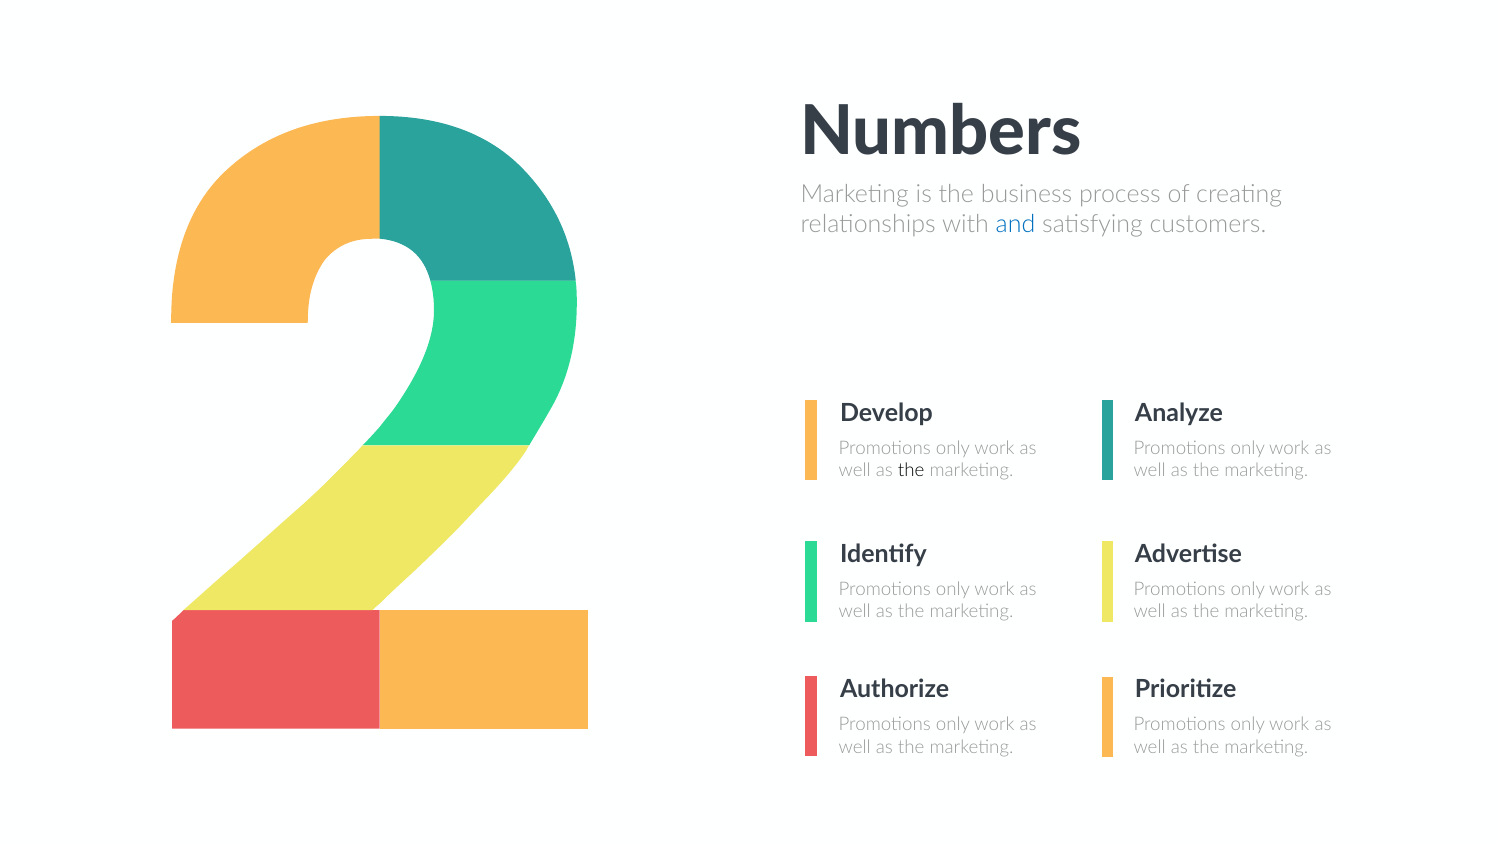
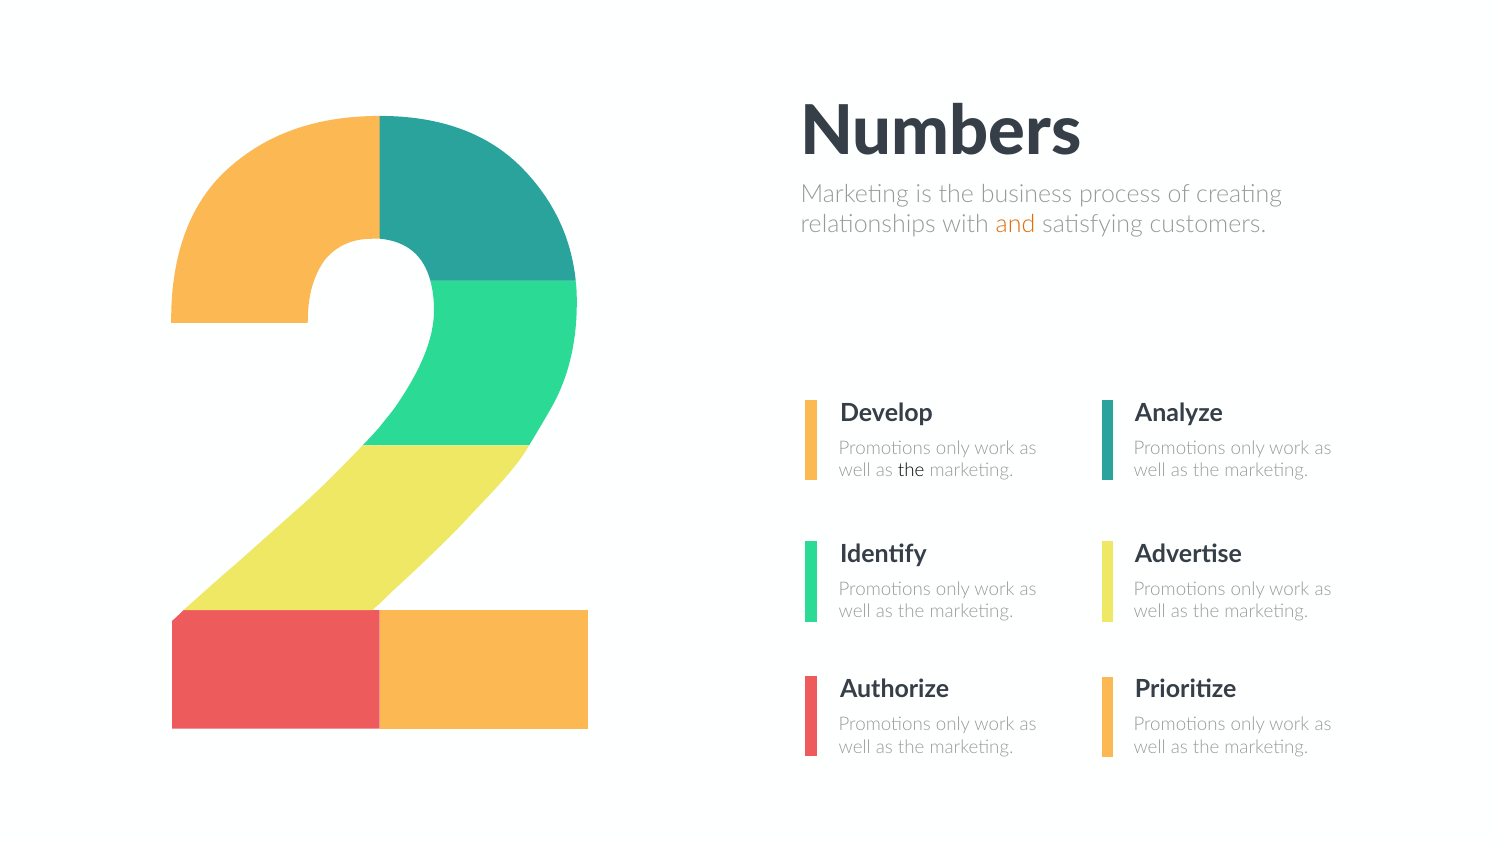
and colour: blue -> orange (1016, 224)
